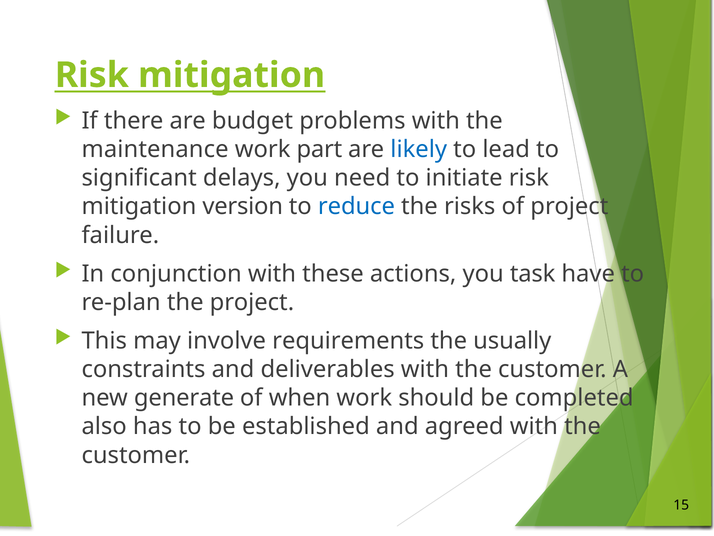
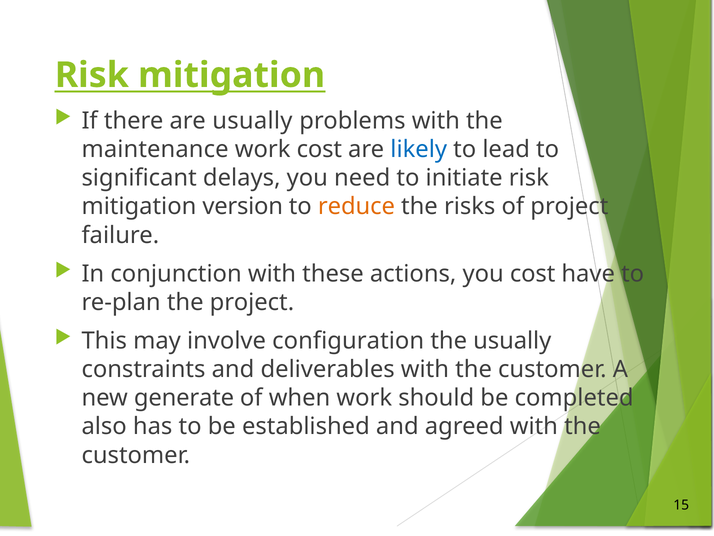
are budget: budget -> usually (252, 121)
work part: part -> cost (319, 149)
reduce colour: blue -> orange (356, 206)
you task: task -> cost (533, 273)
requirements: requirements -> configuration (348, 341)
